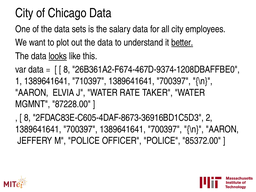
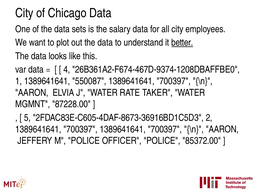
looks underline: present -> none (58, 56)
8: 8 -> 4 (67, 70)
710397: 710397 -> 550087 (89, 81)
8: 8 -> 5 (27, 118)
